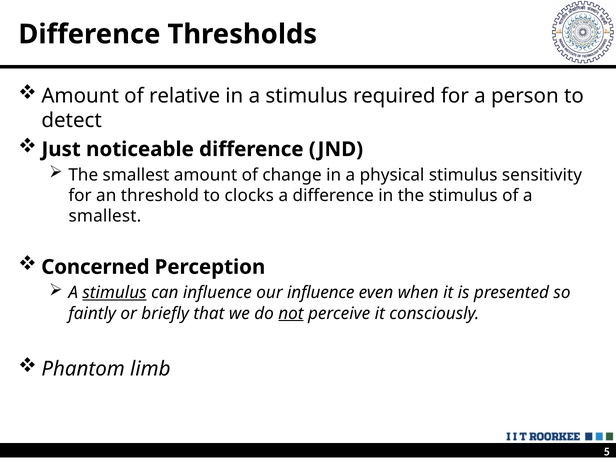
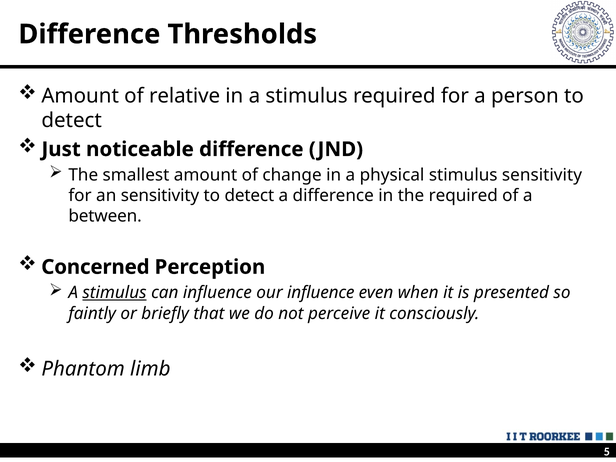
an threshold: threshold -> sensitivity (160, 196)
clocks: clocks -> detect (249, 196)
the stimulus: stimulus -> required (463, 196)
smallest: smallest -> between (105, 216)
not underline: present -> none (291, 313)
